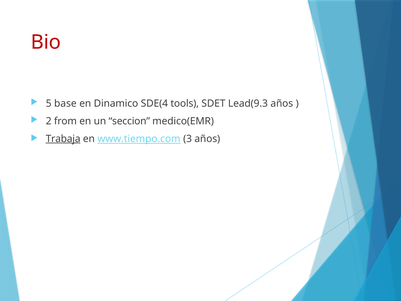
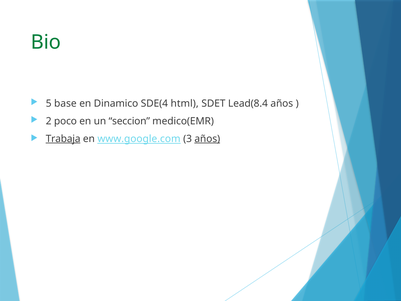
Bio colour: red -> green (46, 42)
tools: tools -> html (185, 103)
Lead(9.3: Lead(9.3 -> Lead(8.4 (248, 103)
from: from -> poco (65, 121)
www.tiempo.com: www.tiempo.com -> www.google.com (139, 139)
años underline: none -> present (207, 139)
